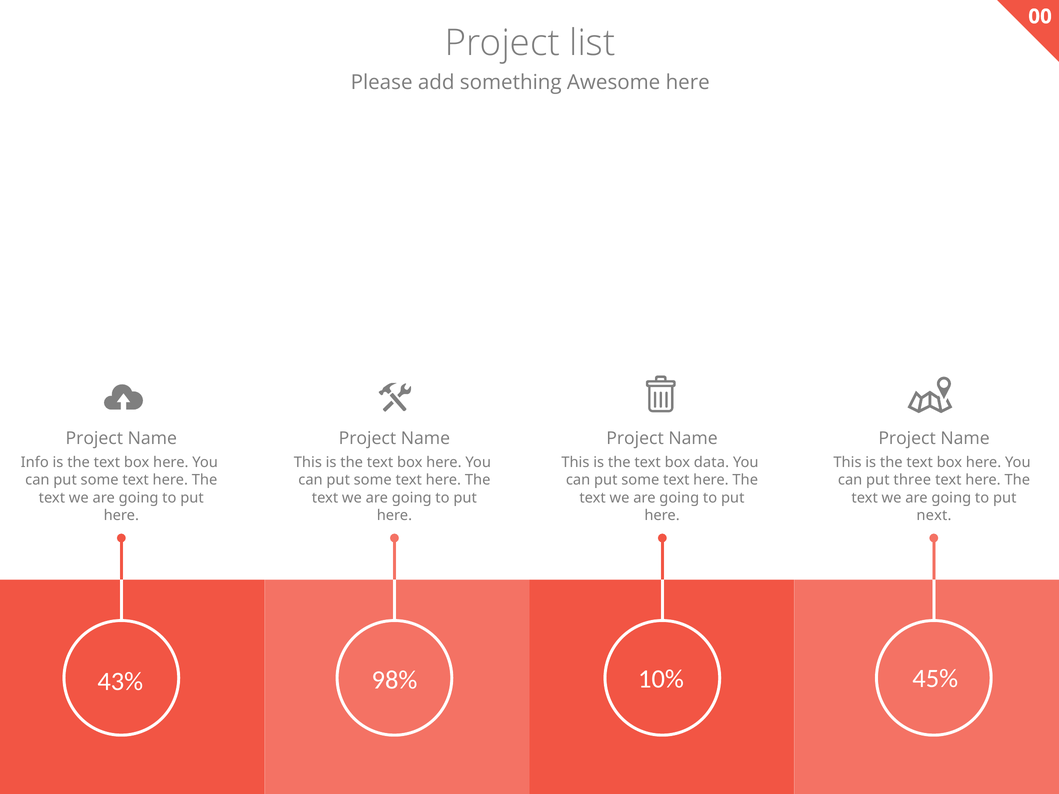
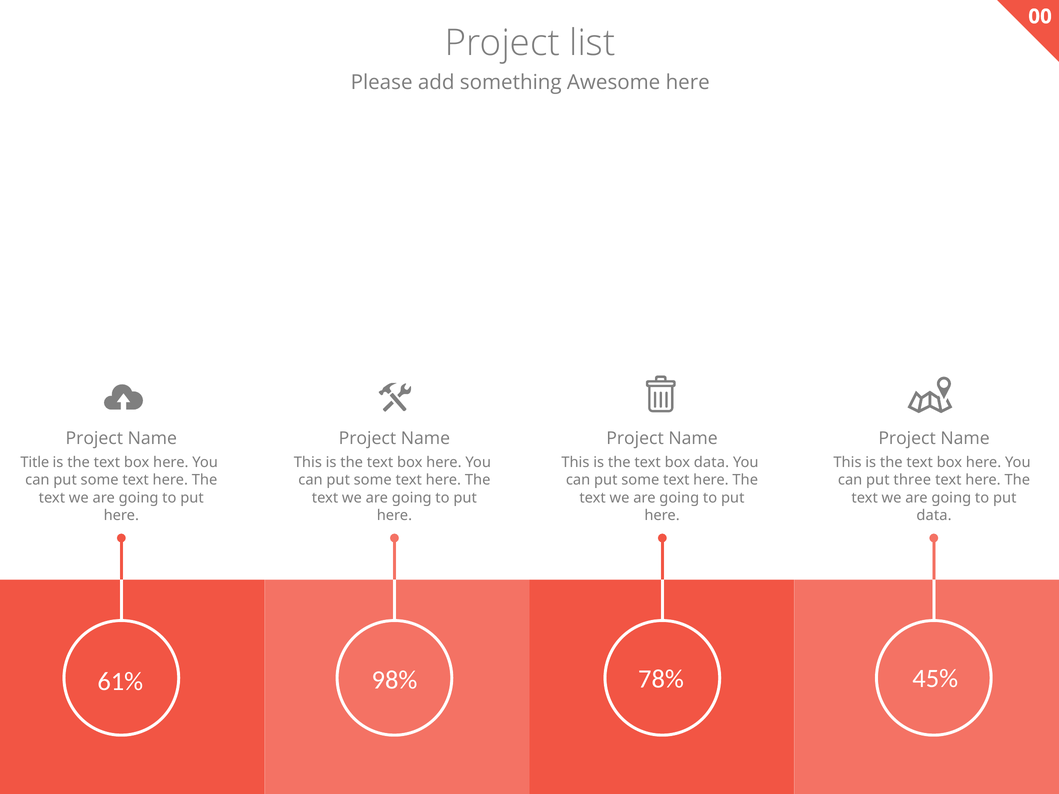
Info: Info -> Title (35, 463)
next: next -> data (934, 516)
43%: 43% -> 61% (120, 682)
10%: 10% -> 78% (661, 679)
